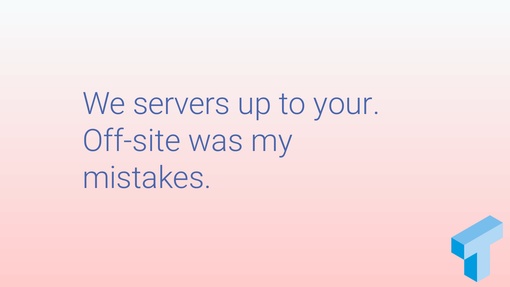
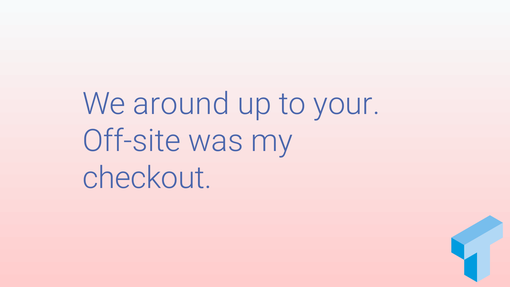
servers: servers -> around (181, 104)
mistakes: mistakes -> checkout (147, 178)
